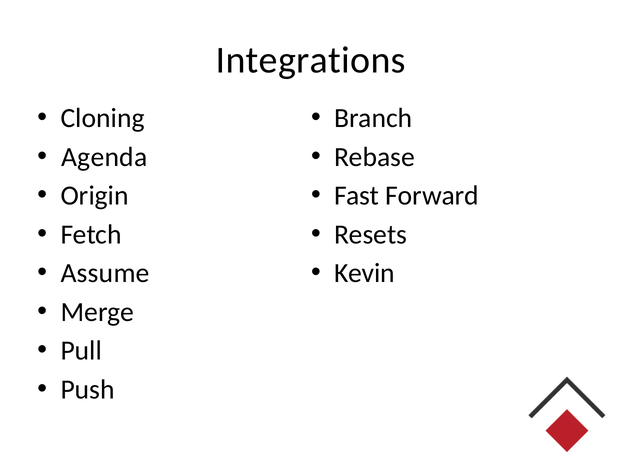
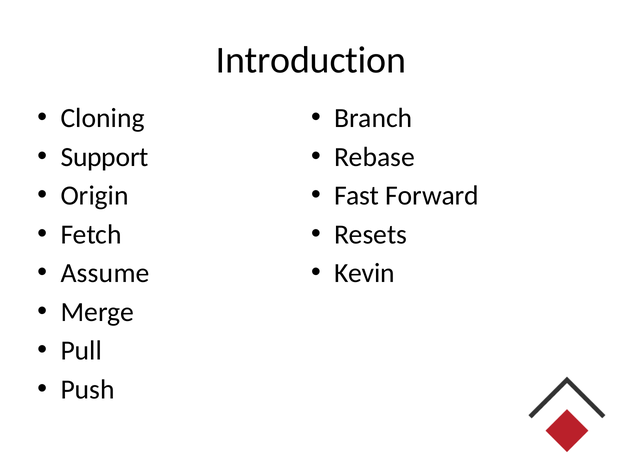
Integrations: Integrations -> Introduction (311, 60)
Agenda: Agenda -> Support (105, 157)
